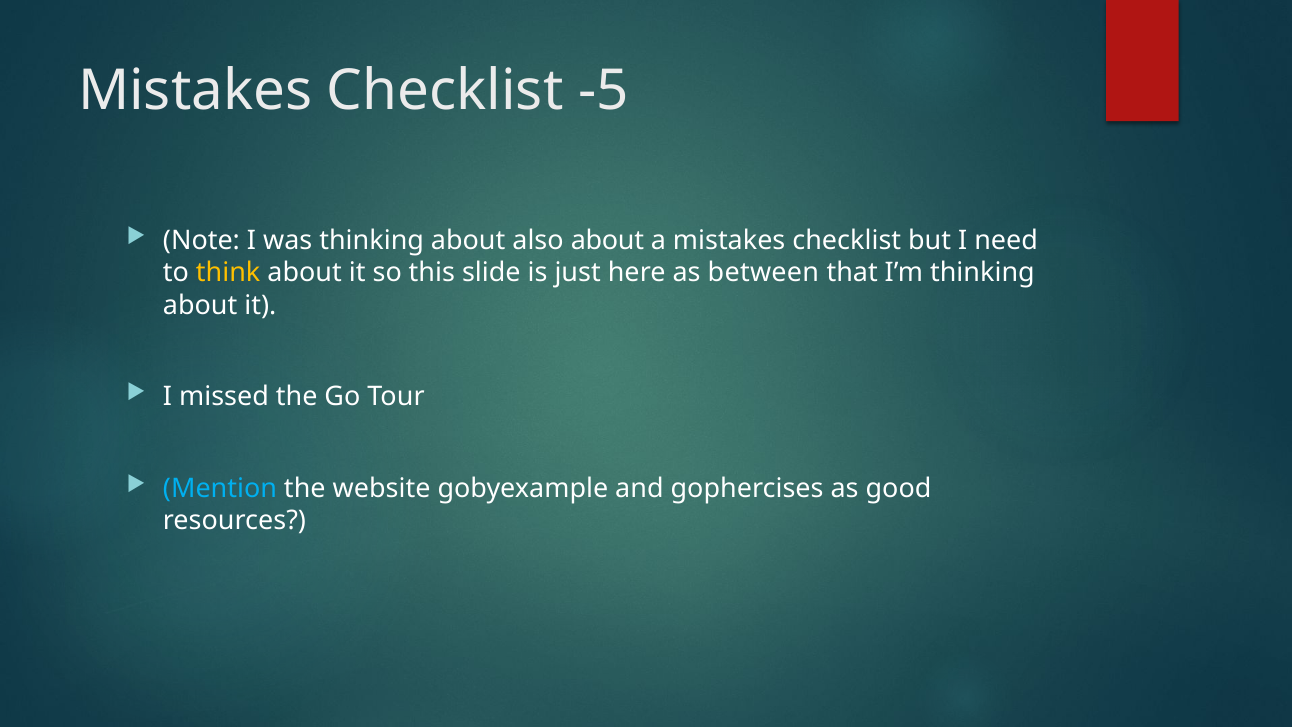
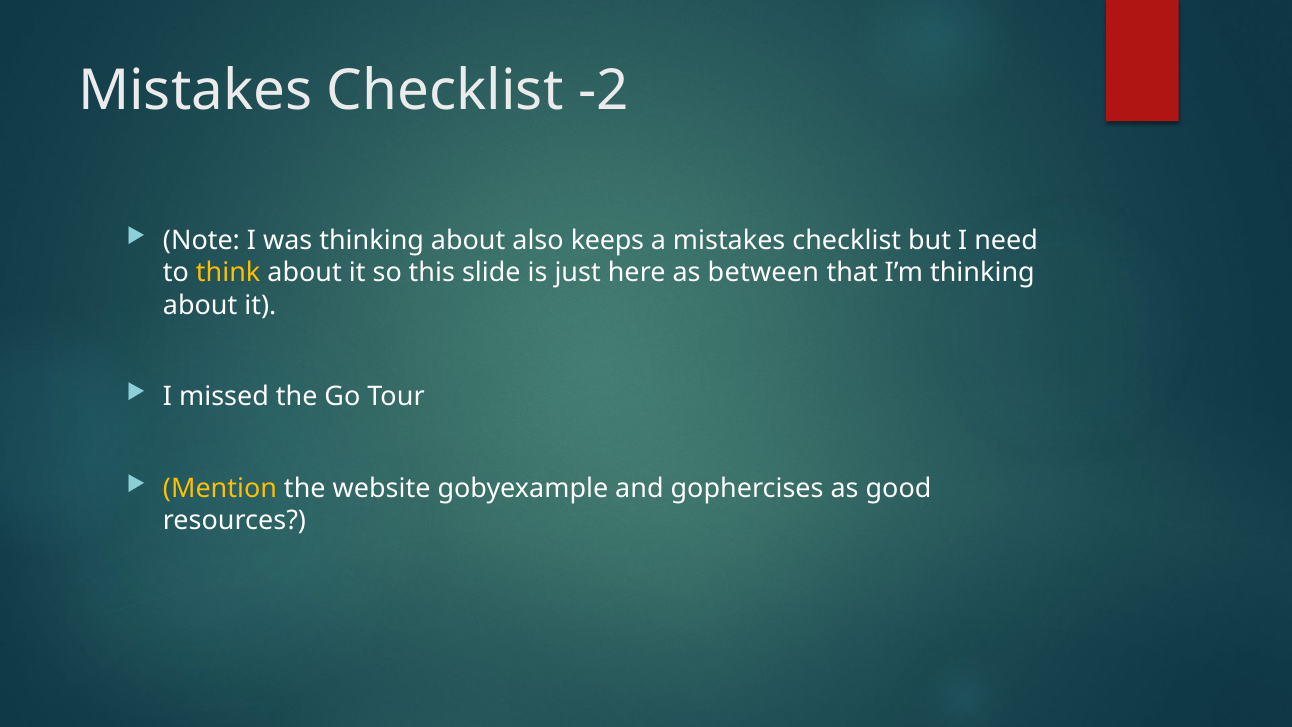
-5: -5 -> -2 (603, 91)
also about: about -> keeps (607, 240)
Mention colour: light blue -> yellow (220, 488)
